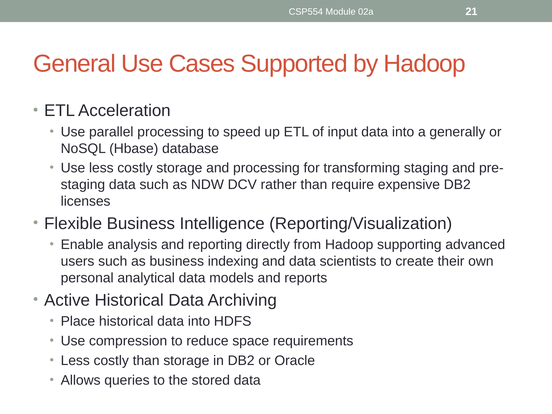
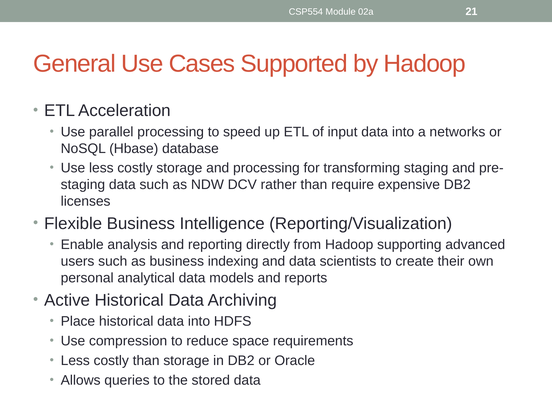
generally: generally -> networks (457, 132)
